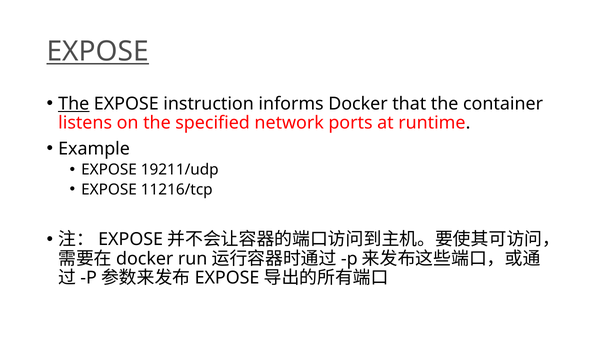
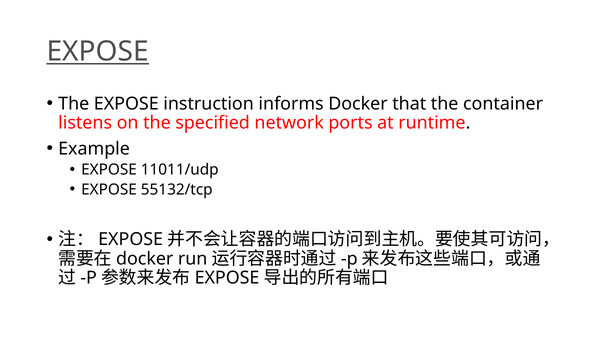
The underline: present -> none (74, 104)
19211/udp: 19211/udp -> 11011/udp (180, 170)
11216/tcp: 11216/tcp -> 55132/tcp (177, 189)
